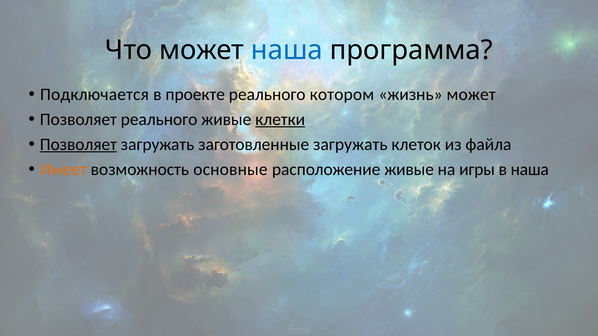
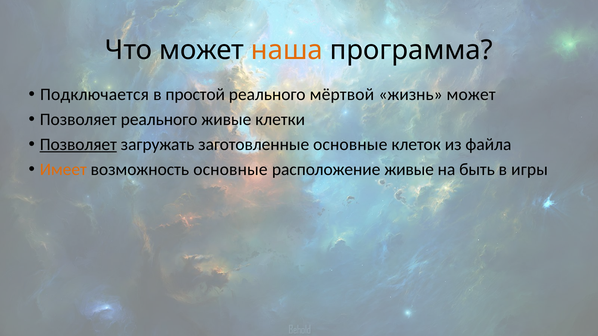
наша colour: blue -> orange (287, 50)
проекте: проекте -> простой (195, 94)
котором: котором -> мёртвой (342, 94)
клетки underline: present -> none (280, 120)
заготовленные загружать: загружать -> основные (350, 145)
игры: игры -> быть (477, 170)
в наша: наша -> игры (530, 170)
